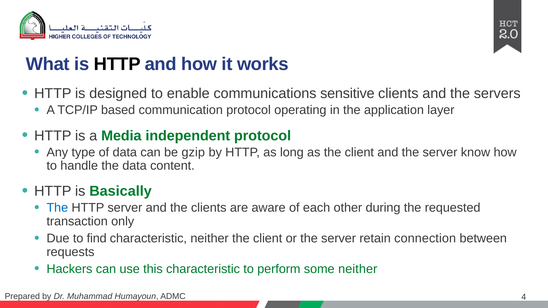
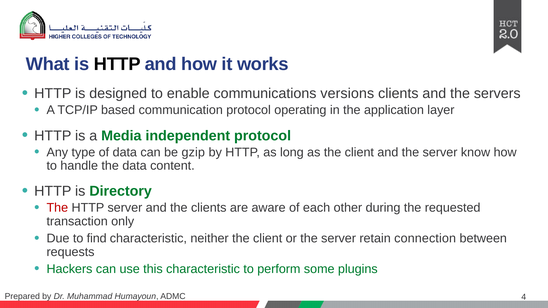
sensitive: sensitive -> versions (347, 94)
Basically: Basically -> Directory (121, 191)
The colour: blue -> red (57, 208)
some neither: neither -> plugins (358, 269)
